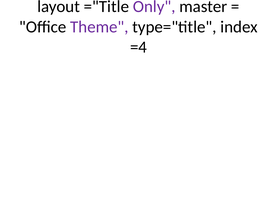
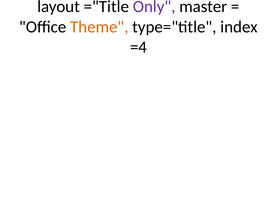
Theme colour: purple -> orange (99, 27)
